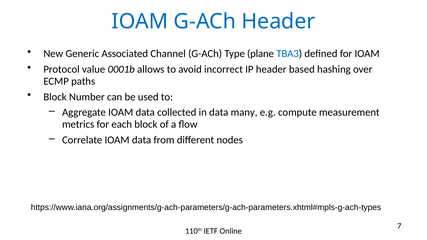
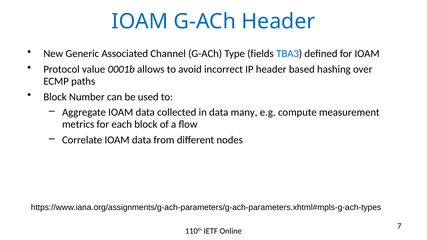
plane: plane -> fields (260, 54)
